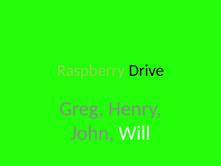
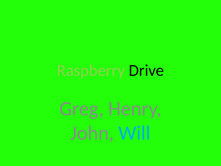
Will colour: white -> light blue (134, 133)
